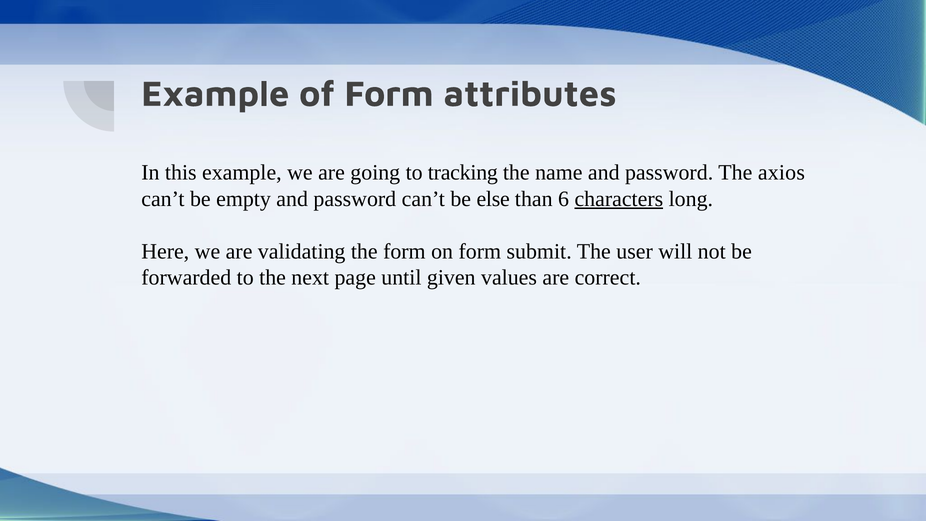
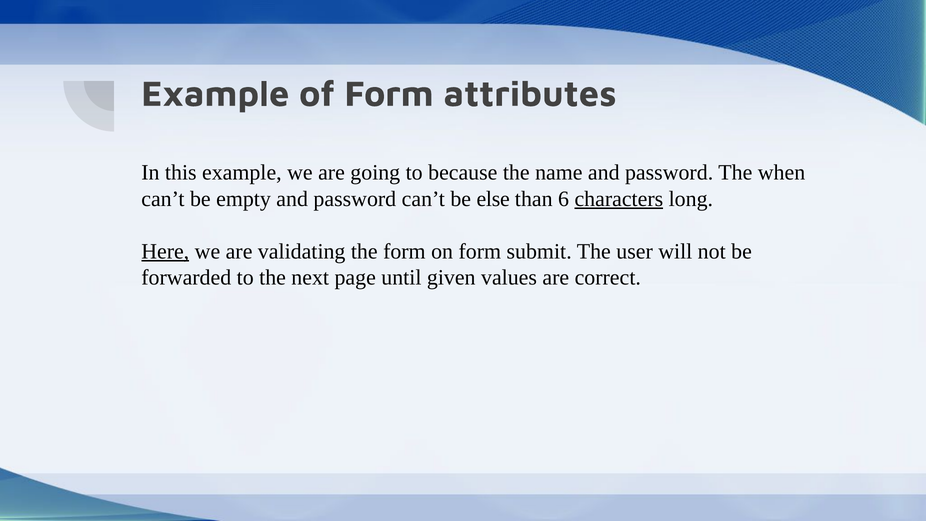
tracking: tracking -> because (463, 173)
axios: axios -> when (782, 173)
Here underline: none -> present (165, 251)
